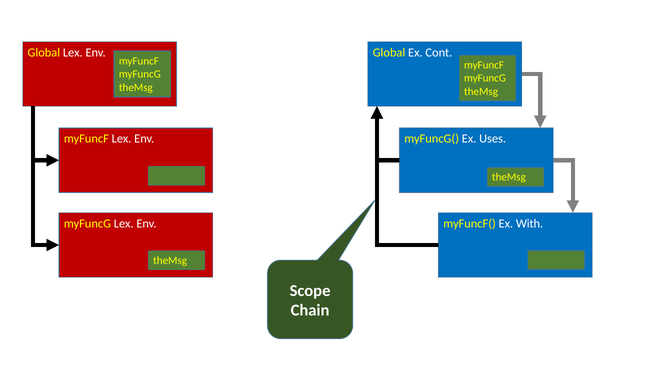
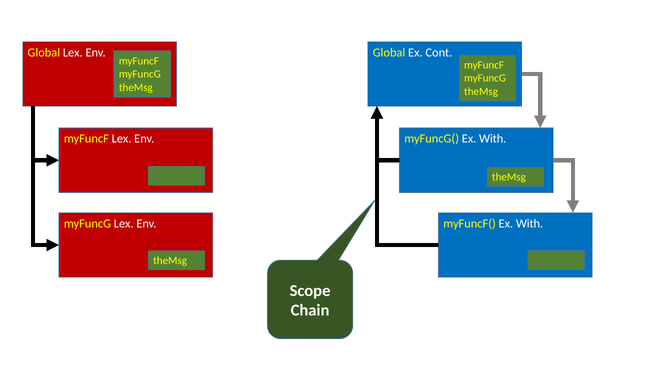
Uses: Uses -> With (493, 139)
